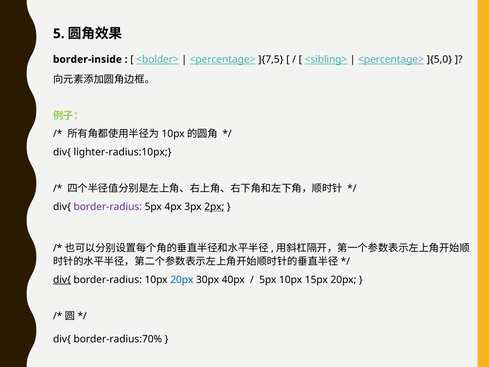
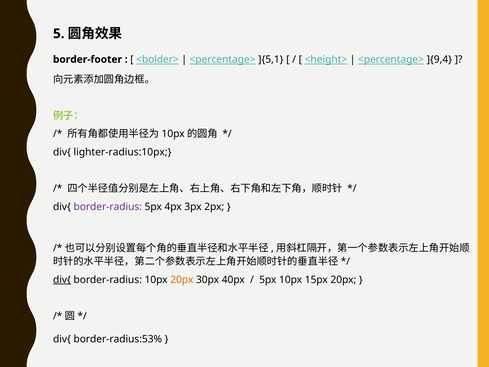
border-inside: border-inside -> border-footer (88, 59)
]{7,5: ]{7,5 -> ]{5,1 (271, 59)
<sibling>: <sibling> -> <height> (326, 59)
]{5,0: ]{5,0 -> ]{9,4 (439, 59)
2px underline: present -> none (214, 207)
20px colour: blue -> orange (182, 280)
border-radius:70%: border-radius:70% -> border-radius:53% (118, 339)
